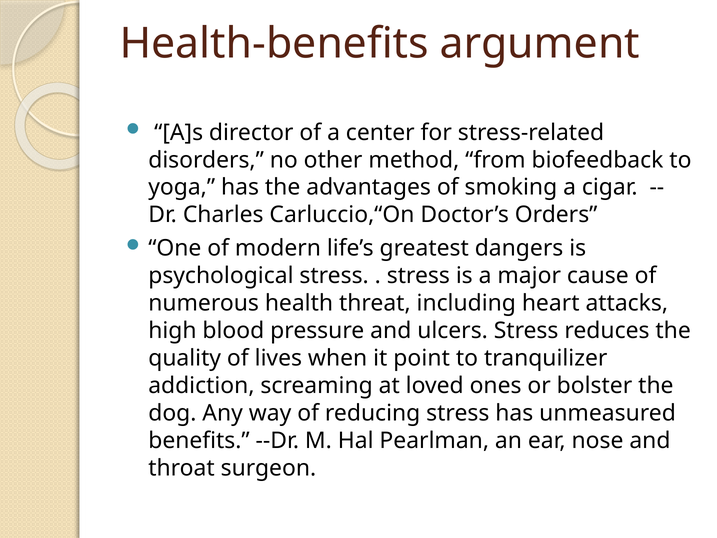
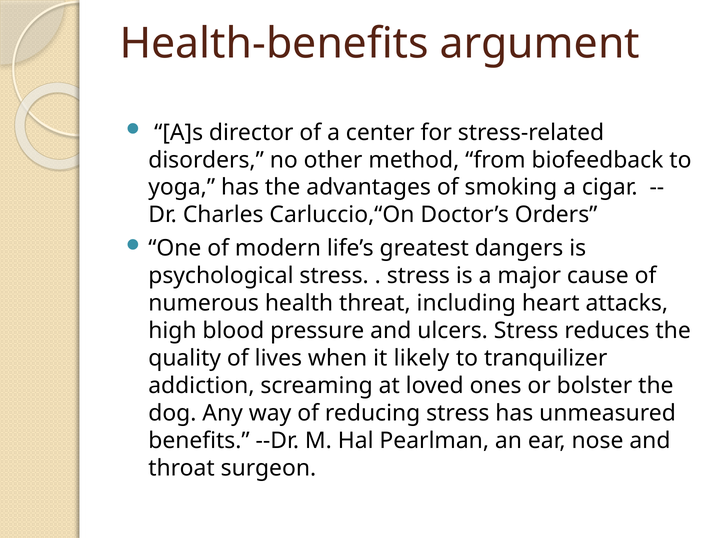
point: point -> likely (422, 358)
